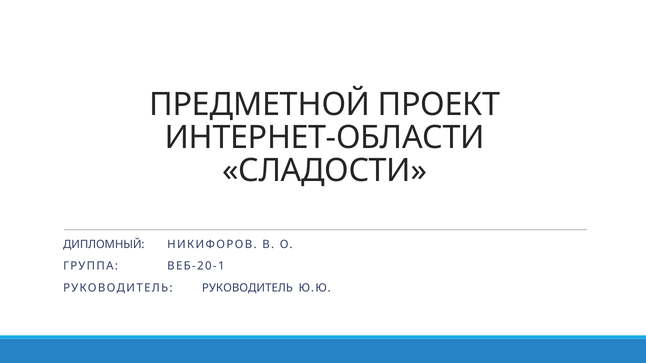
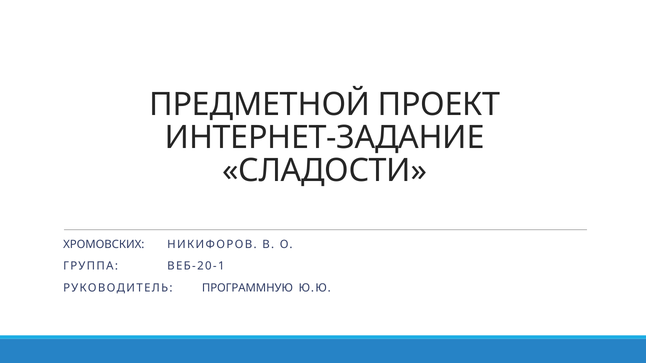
ИНТЕРНЕТ-ОБЛАСТИ: ИНТЕРНЕТ-ОБЛАСТИ -> ИНТЕРНЕТ-ЗАДАНИЕ (325, 138)
ДИПЛОМНЫЙ: ДИПЛОМНЫЙ -> ХРОМОВСКИХ (104, 245)
РУКОВОДИТЕЛЬ РУКОВОДИТЕЛЬ: РУКОВОДИТЕЛЬ -> ПРОГРАММНУЮ (247, 288)
